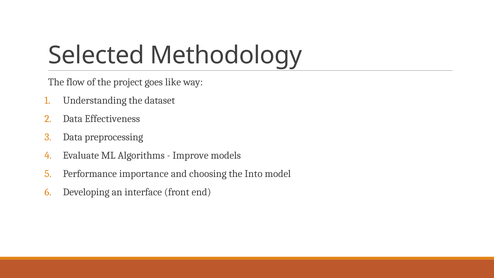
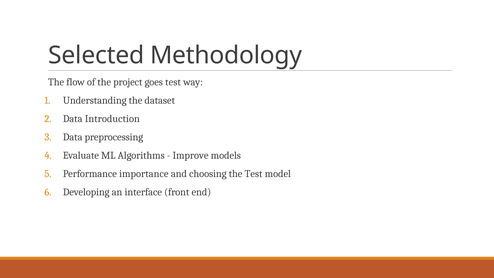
goes like: like -> test (173, 82)
Effectiveness: Effectiveness -> Introduction (112, 119)
the Into: Into -> Test (254, 174)
